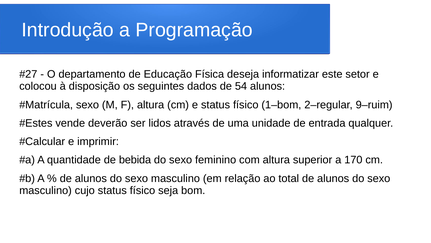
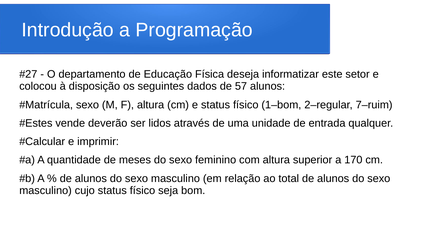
54: 54 -> 57 (241, 86)
9–ruim: 9–ruim -> 7–ruim (374, 105)
bebida: bebida -> meses (135, 160)
